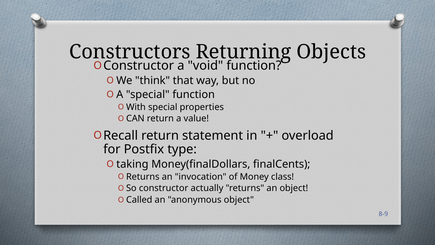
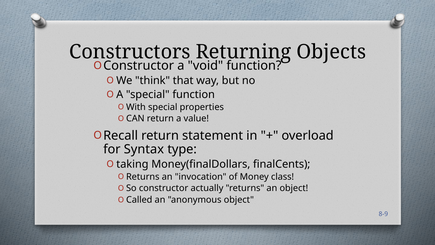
Postfix: Postfix -> Syntax (144, 149)
